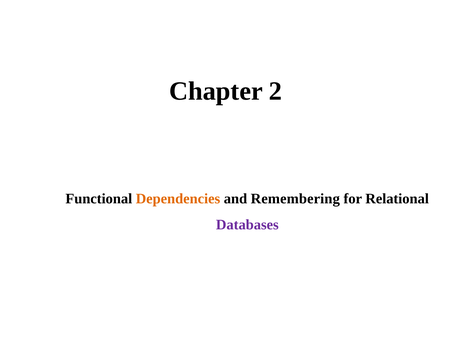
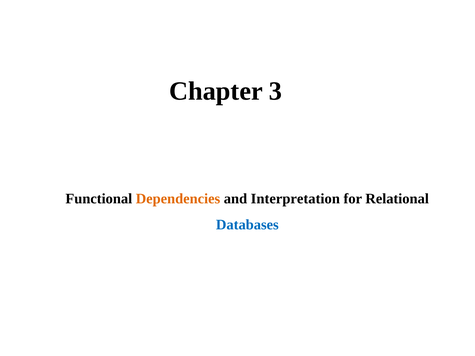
2: 2 -> 3 (275, 91)
Remembering: Remembering -> Interpretation (295, 199)
Databases colour: purple -> blue (247, 225)
